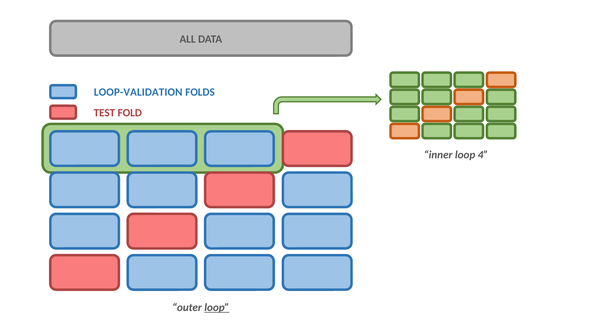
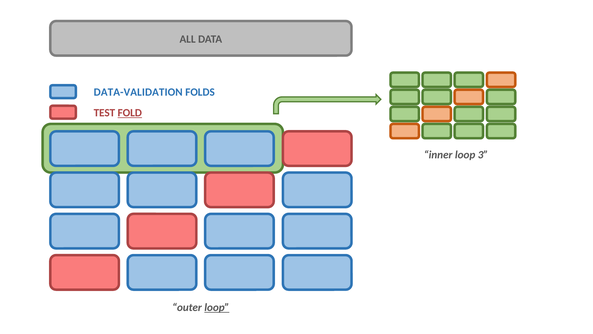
LOOP-VALIDATION: LOOP-VALIDATION -> DATA-VALIDATION (138, 92)
FOLD underline: none -> present (130, 113)
4: 4 -> 3 (483, 155)
